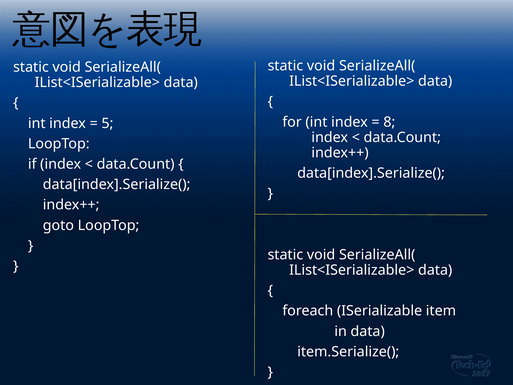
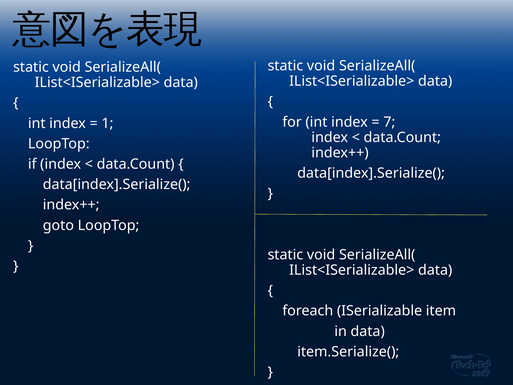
8: 8 -> 7 (389, 122)
5: 5 -> 1 (107, 123)
